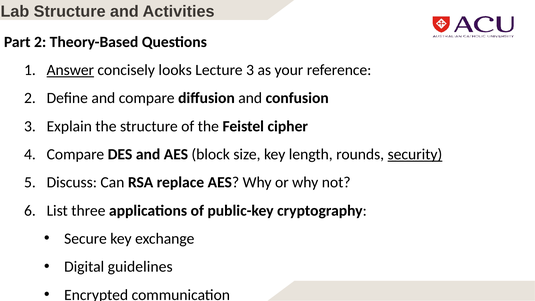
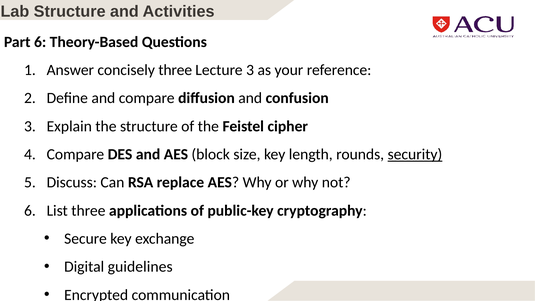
Part 2: 2 -> 6 (40, 42)
Answer underline: present -> none (70, 70)
concisely looks: looks -> three (175, 70)
